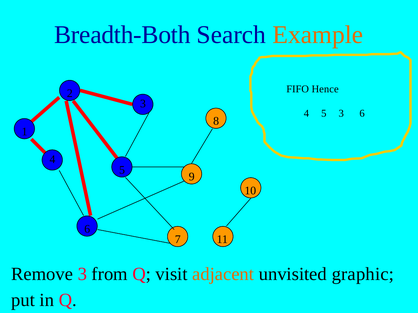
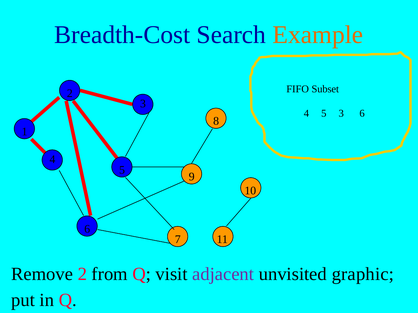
Breadth-Both: Breadth-Both -> Breadth-Cost (122, 35)
Hence: Hence -> Subset (325, 89)
Remove 3: 3 -> 2 (82, 275)
adjacent colour: orange -> purple (223, 275)
